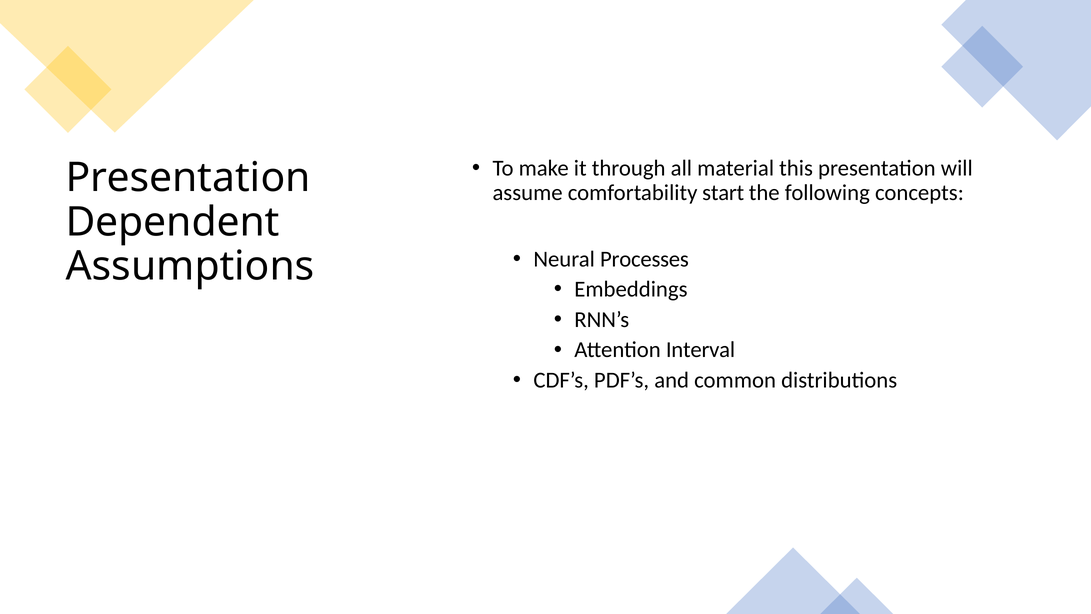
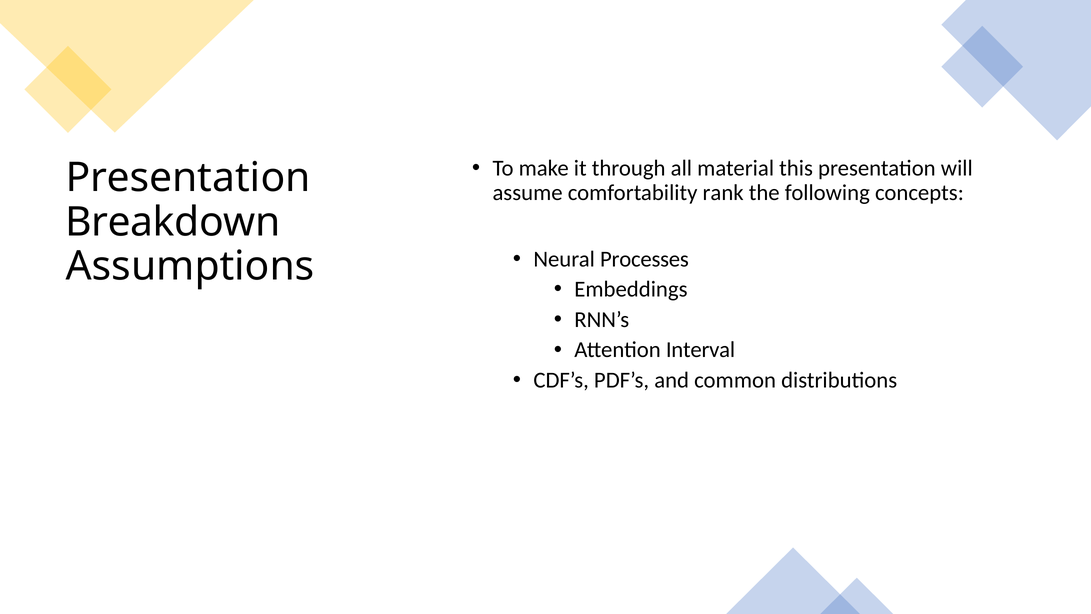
start: start -> rank (723, 193)
Dependent: Dependent -> Breakdown (173, 222)
